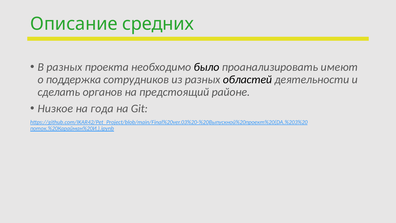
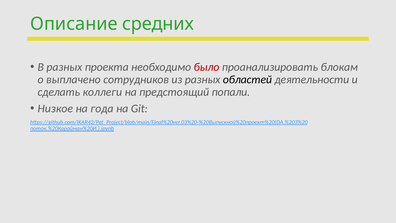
было colour: black -> red (206, 67)
имеют: имеют -> блокам (339, 67)
поддержка: поддержка -> выплачено (73, 79)
органов: органов -> коллеги (102, 92)
районе: районе -> попали (231, 92)
